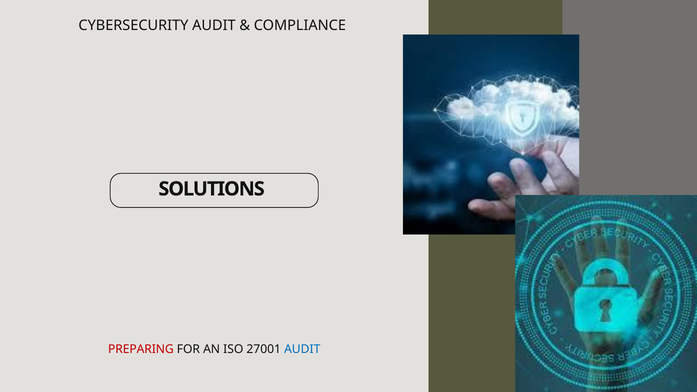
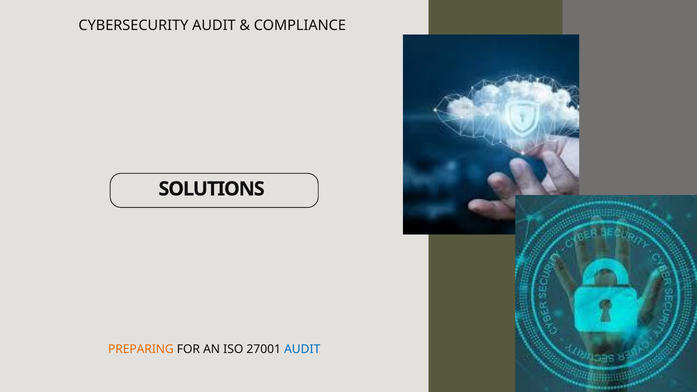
PREPARING colour: red -> orange (141, 349)
